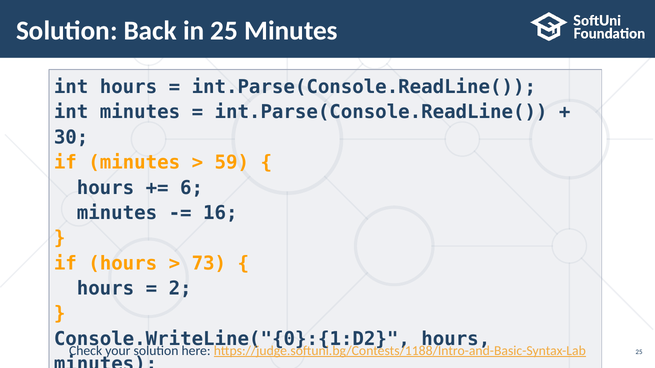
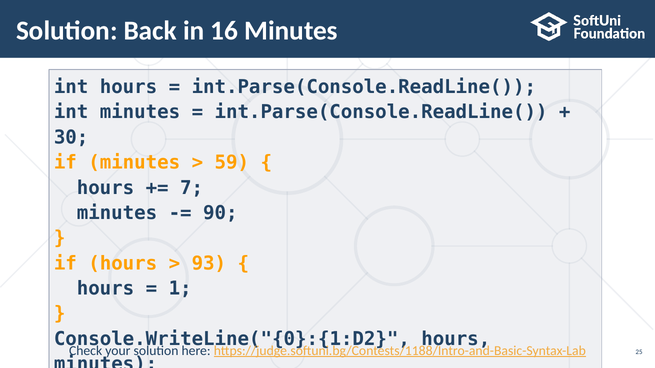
in 25: 25 -> 16 (224, 31)
6: 6 -> 7 (192, 188)
16: 16 -> 90 (220, 213)
73: 73 -> 93 (209, 264)
2: 2 -> 1 (180, 289)
